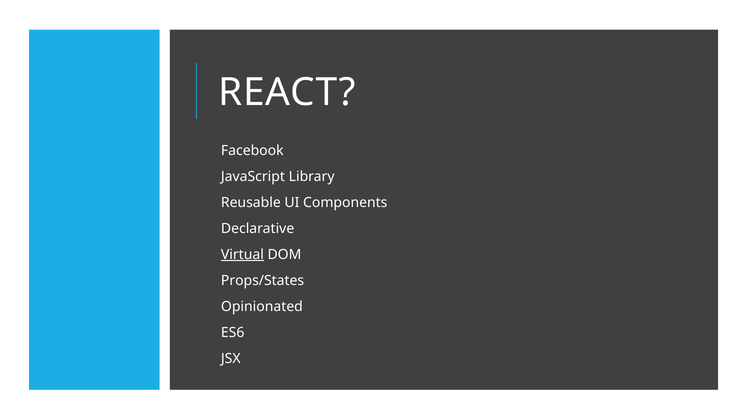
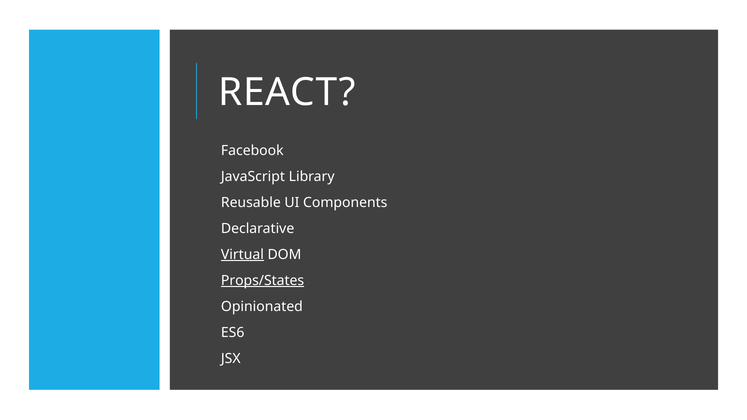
Props/States underline: none -> present (263, 281)
